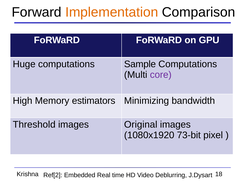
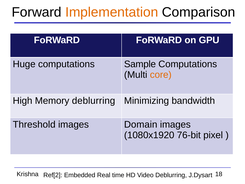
core colour: purple -> orange (161, 75)
Memory estimators: estimators -> deblurring (94, 101)
Original: Original -> Domain (141, 124)
73-bit: 73-bit -> 76-bit (189, 135)
